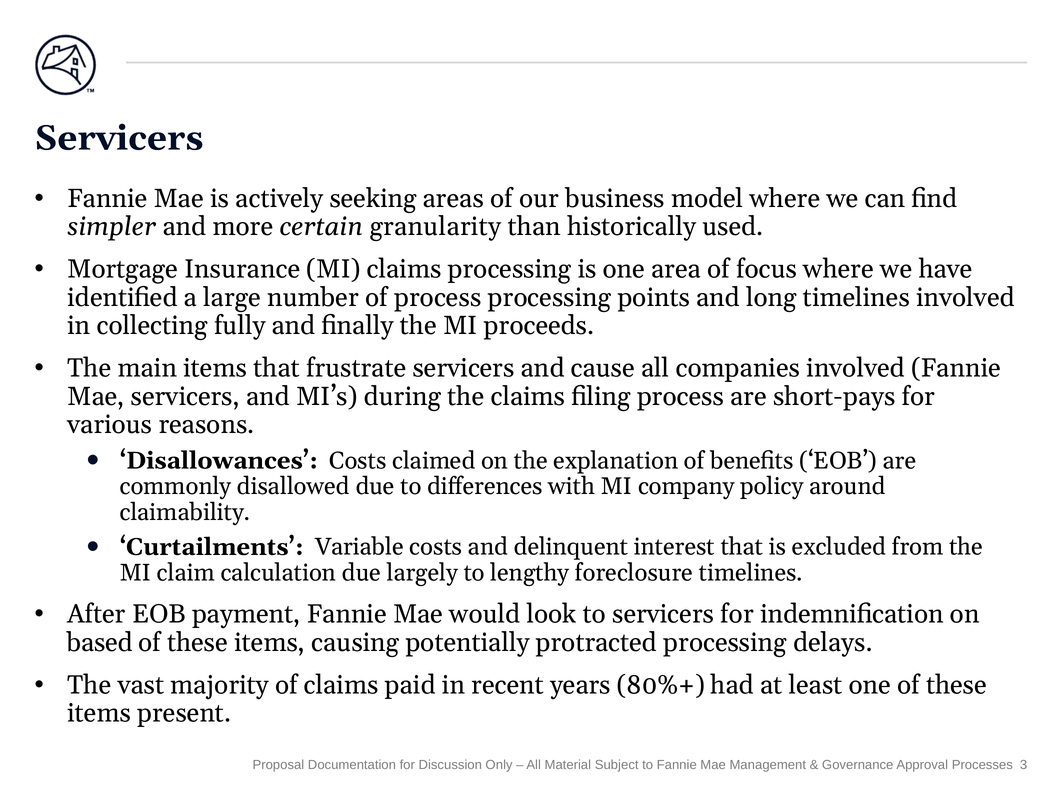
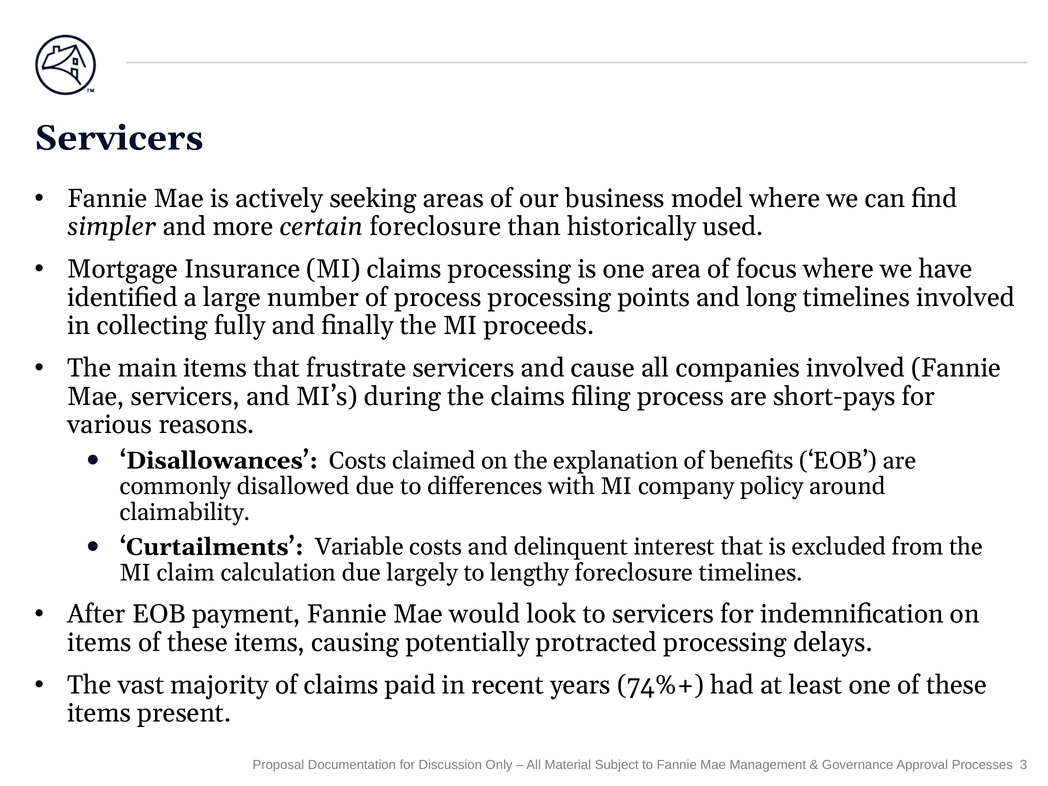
certain granularity: granularity -> foreclosure (435, 227)
based: based -> items (100, 642)
80%+: 80%+ -> 74%+ (661, 685)
